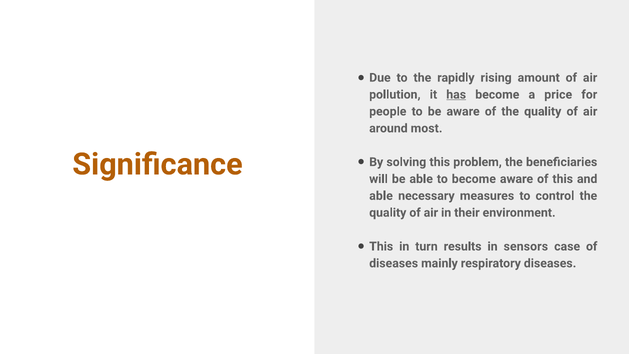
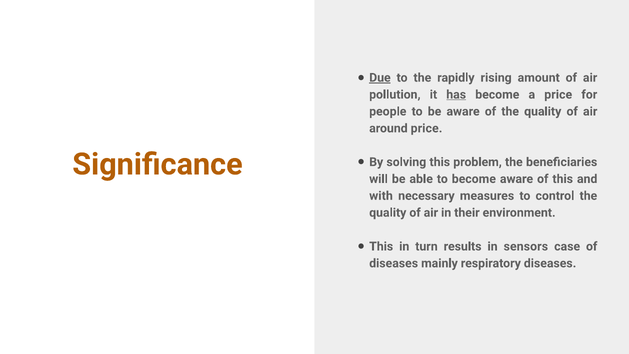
Due underline: none -> present (380, 78)
around most: most -> price (426, 128)
able: able -> with (381, 196)
